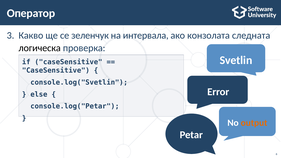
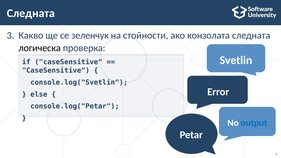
Оператор: Оператор -> Следната (31, 13)
интервала: интервала -> стойности (146, 36)
output colour: orange -> blue (254, 123)
